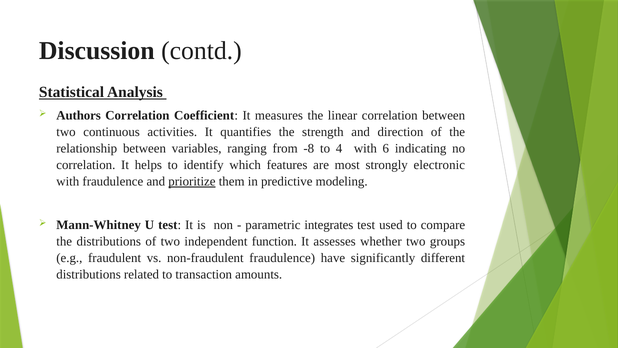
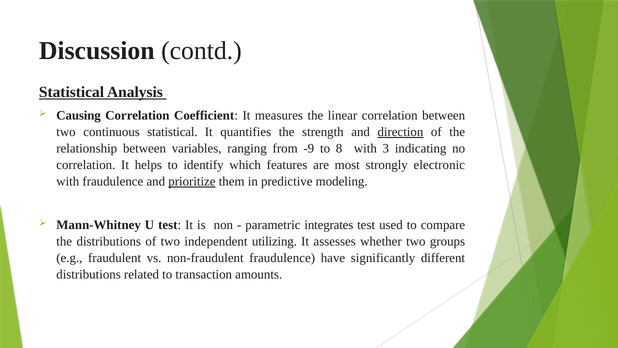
Authors: Authors -> Causing (79, 115)
continuous activities: activities -> statistical (172, 132)
direction underline: none -> present (400, 132)
-8: -8 -> -9 (309, 148)
4: 4 -> 8 (339, 148)
6: 6 -> 3 (386, 148)
function: function -> utilizing (274, 241)
